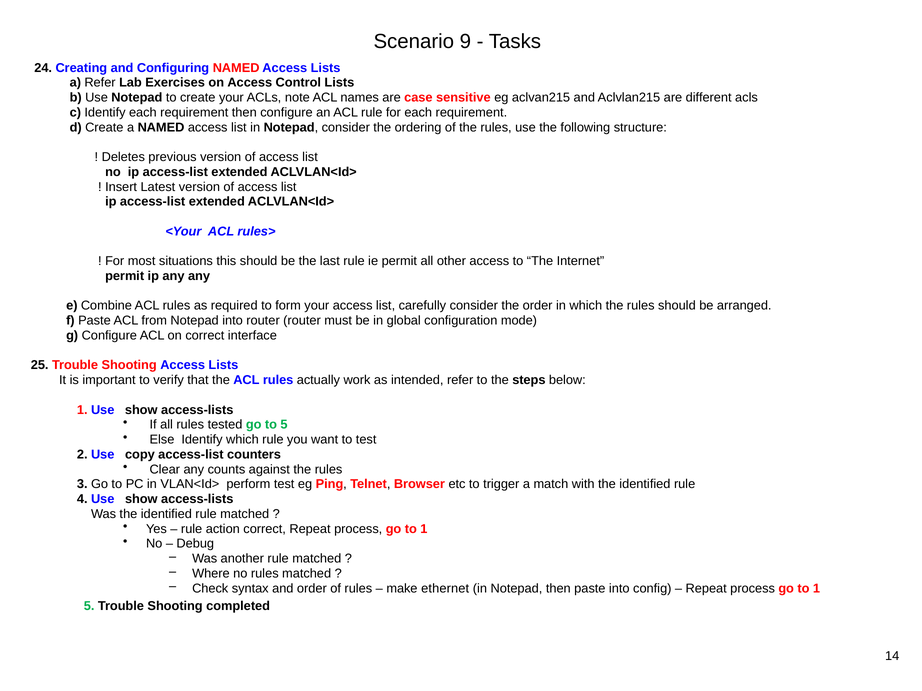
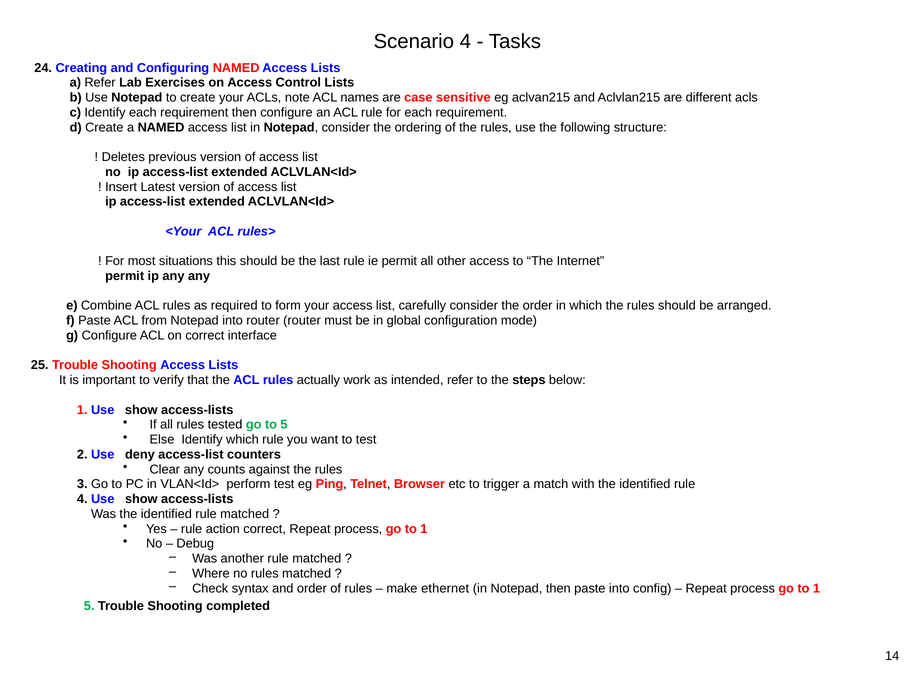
Scenario 9: 9 -> 4 (465, 42)
copy: copy -> deny (140, 455)
